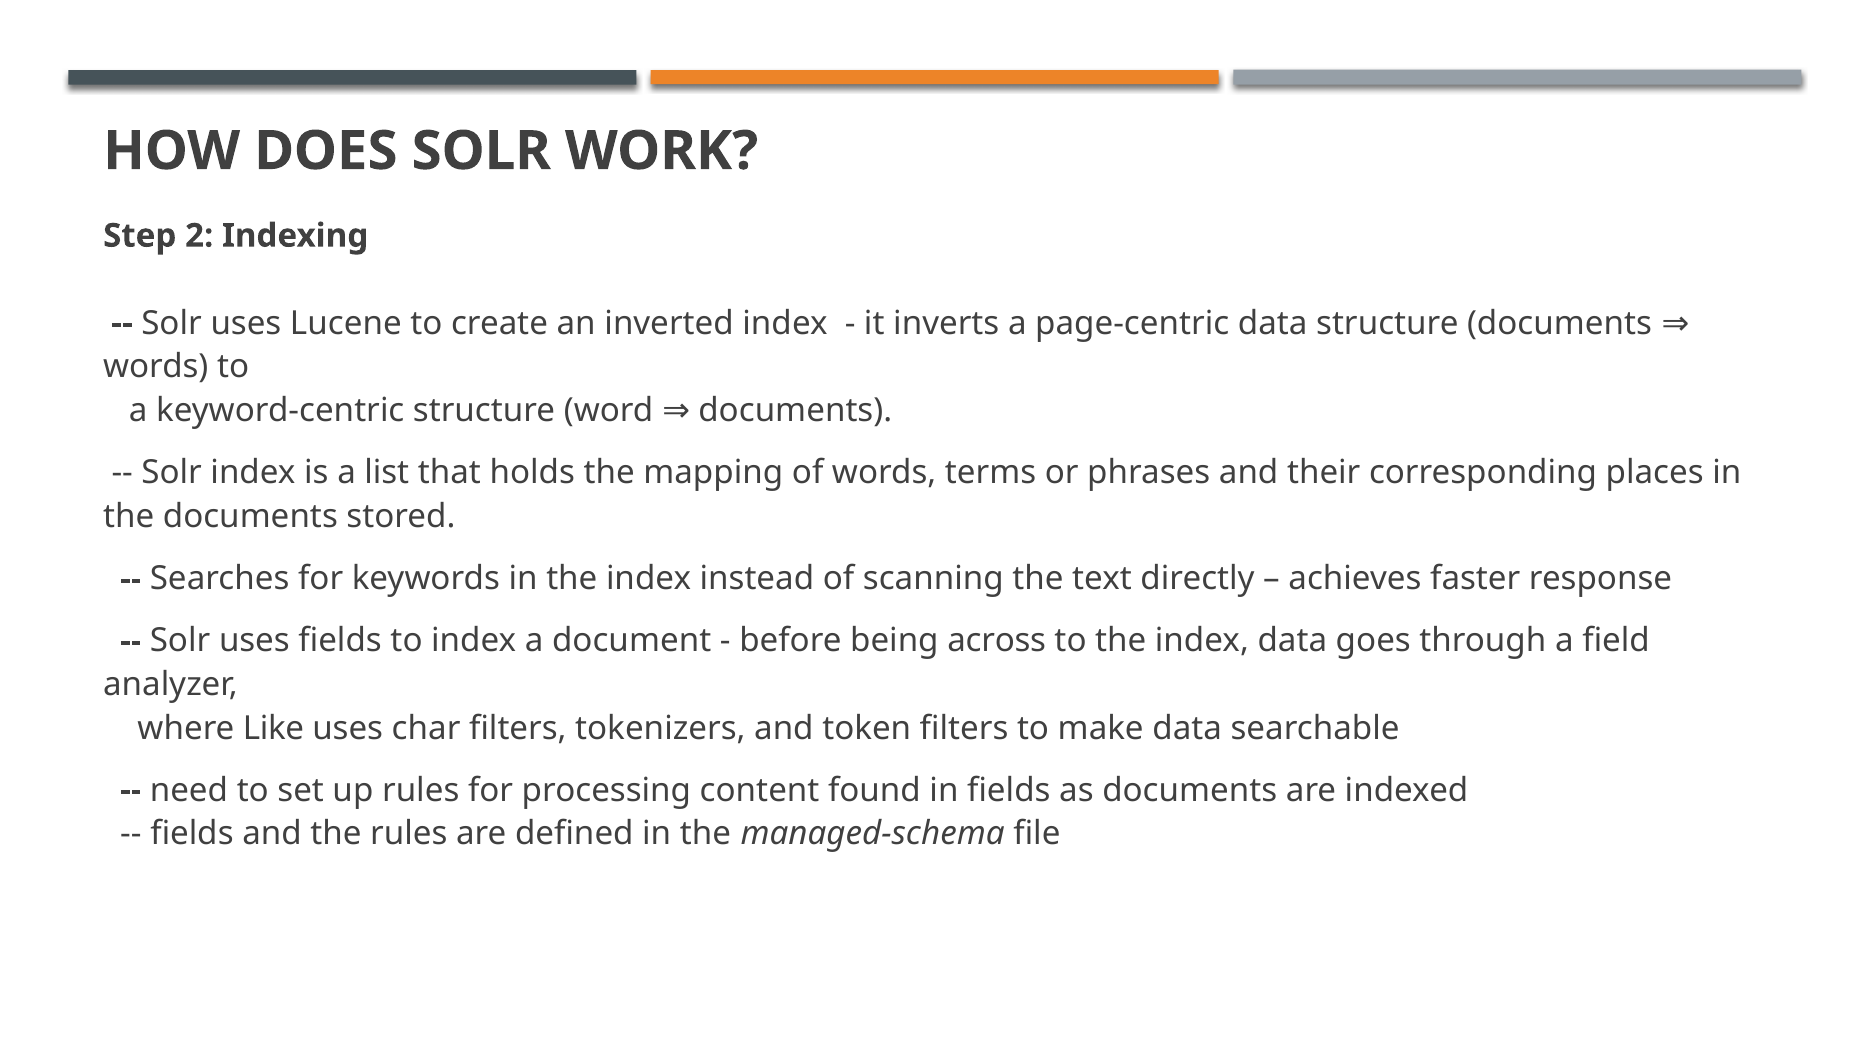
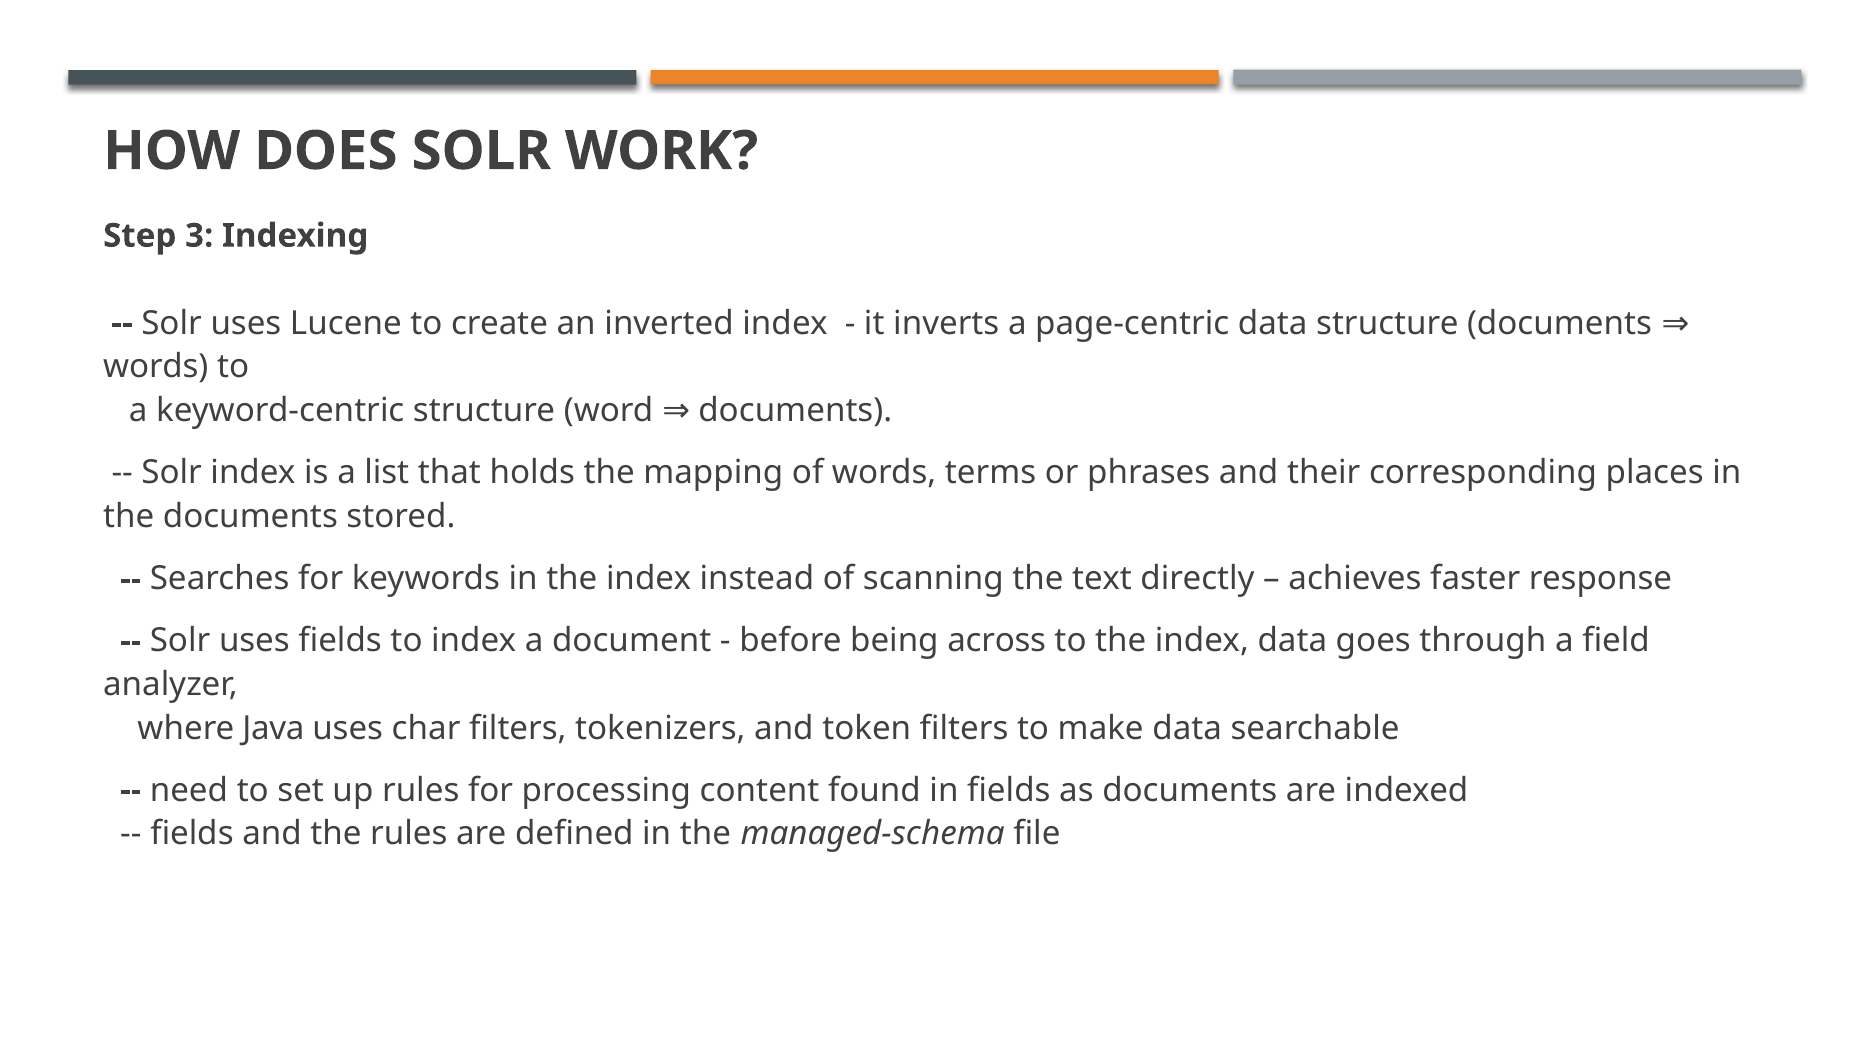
2: 2 -> 3 (199, 236)
Like: Like -> Java (273, 728)
